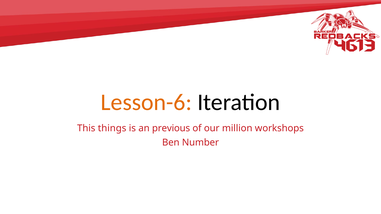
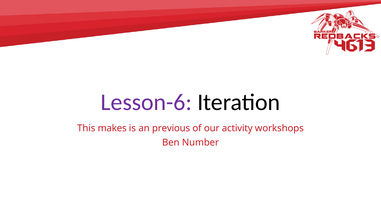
Lesson-6 colour: orange -> purple (146, 103)
things: things -> makes (112, 128)
million: million -> activity (237, 128)
